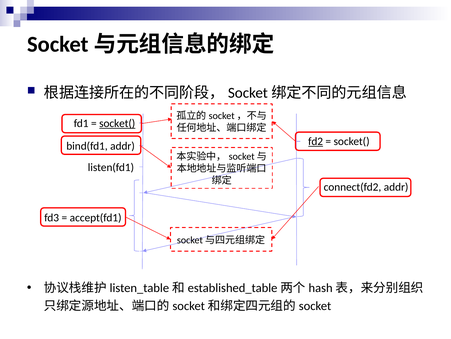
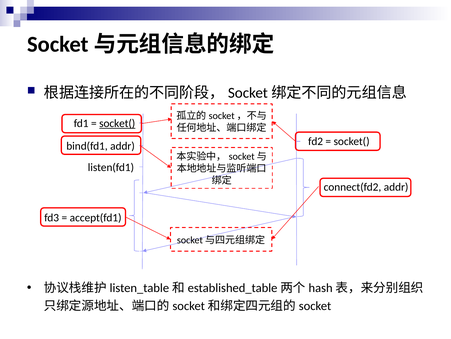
fd2 underline: present -> none (316, 141)
